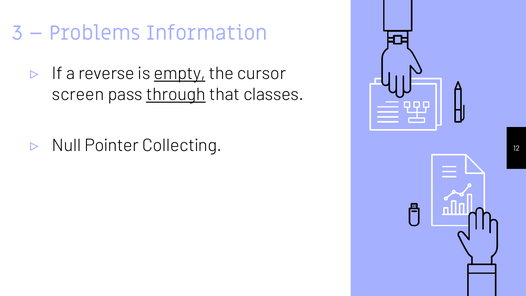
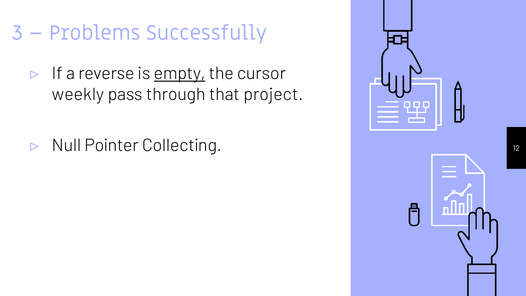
Information: Information -> Successfully (207, 33)
screen: screen -> weekly (78, 95)
through underline: present -> none (176, 95)
classes: classes -> project (273, 95)
